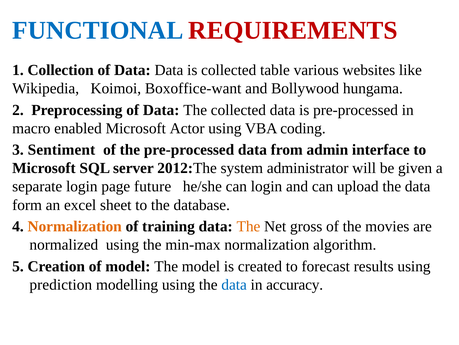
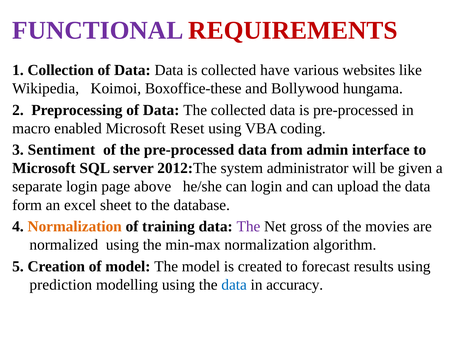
FUNCTIONAL colour: blue -> purple (98, 30)
table: table -> have (275, 70)
Boxoffice-want: Boxoffice-want -> Boxoffice-these (193, 88)
Actor: Actor -> Reset (187, 128)
future: future -> above (153, 186)
The colour: orange -> purple (248, 226)
